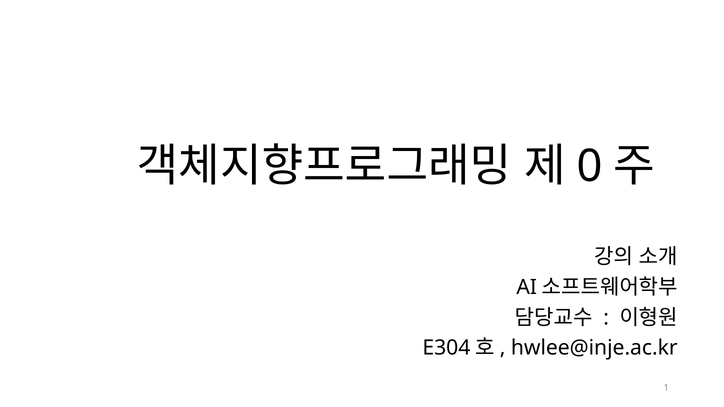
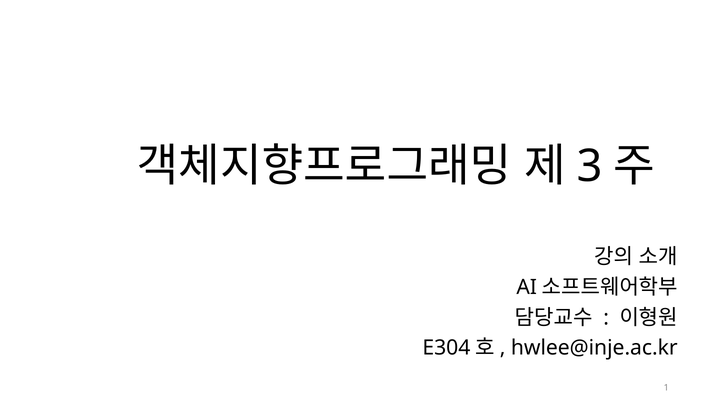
0: 0 -> 3 (590, 166)
